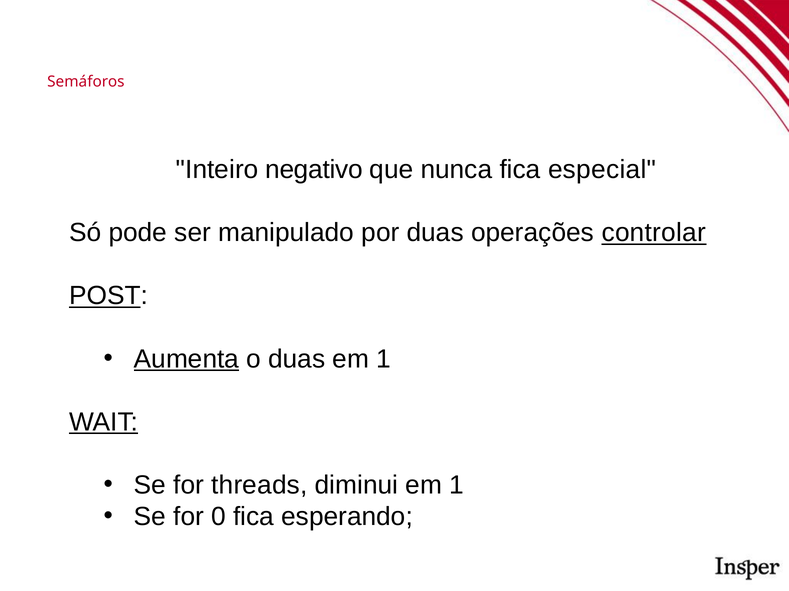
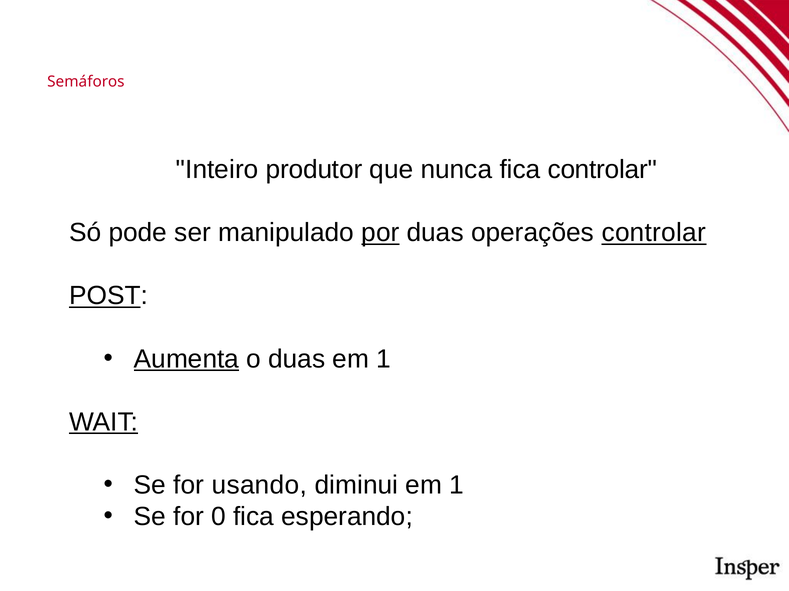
negativo: negativo -> produtor (314, 170)
fica especial: especial -> controlar (602, 170)
por underline: none -> present (380, 233)
threads: threads -> usando (259, 486)
